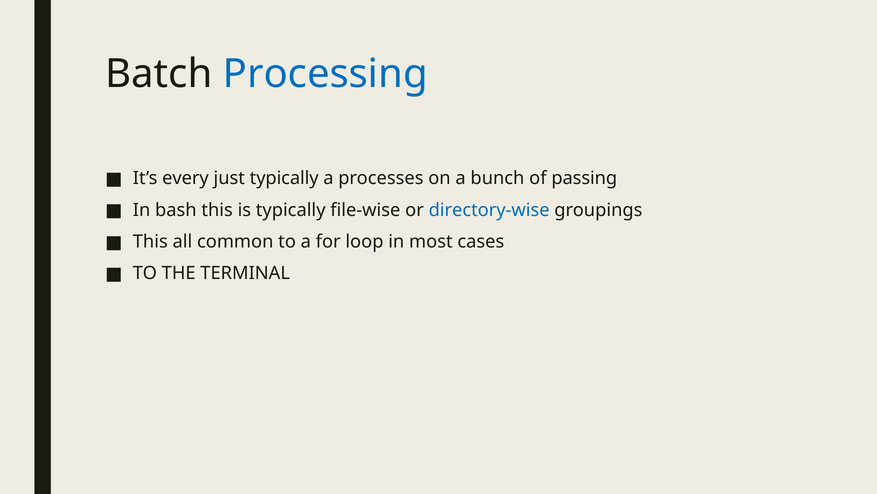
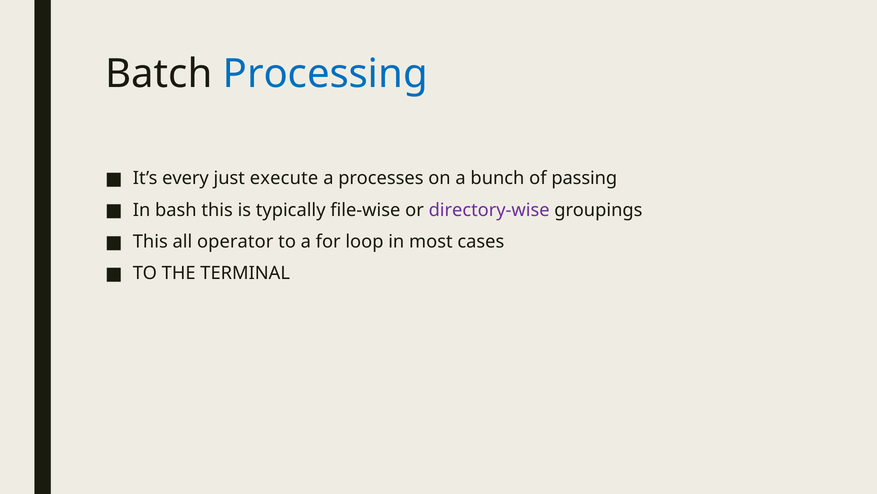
just typically: typically -> execute (284, 178)
directory-wise colour: blue -> purple (489, 210)
common: common -> operator (235, 241)
